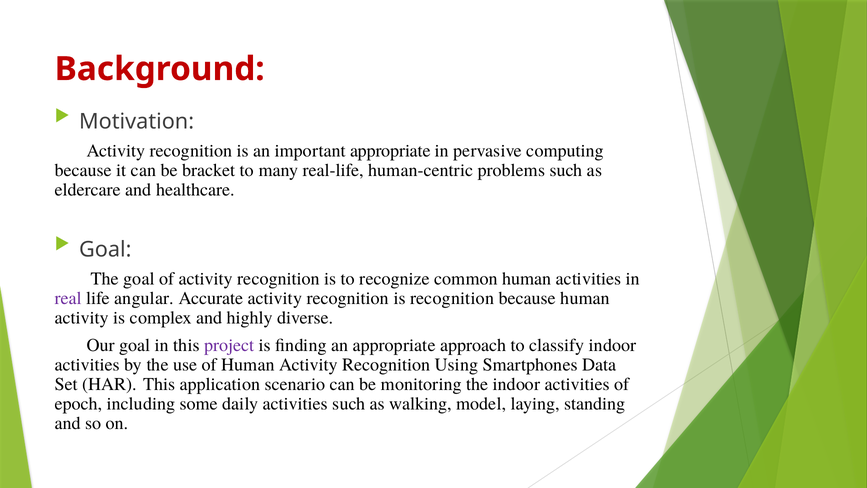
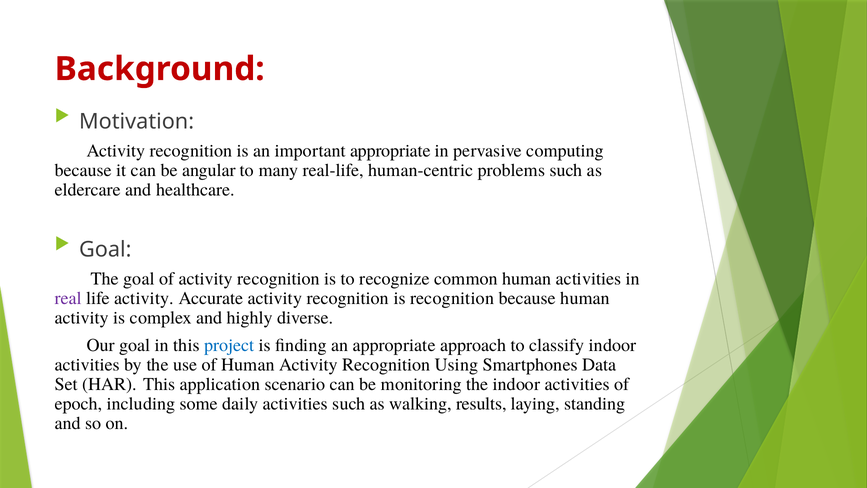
bracket: bracket -> angular (209, 170)
life angular: angular -> activity (144, 298)
project colour: purple -> blue (229, 345)
model: model -> results (481, 404)
